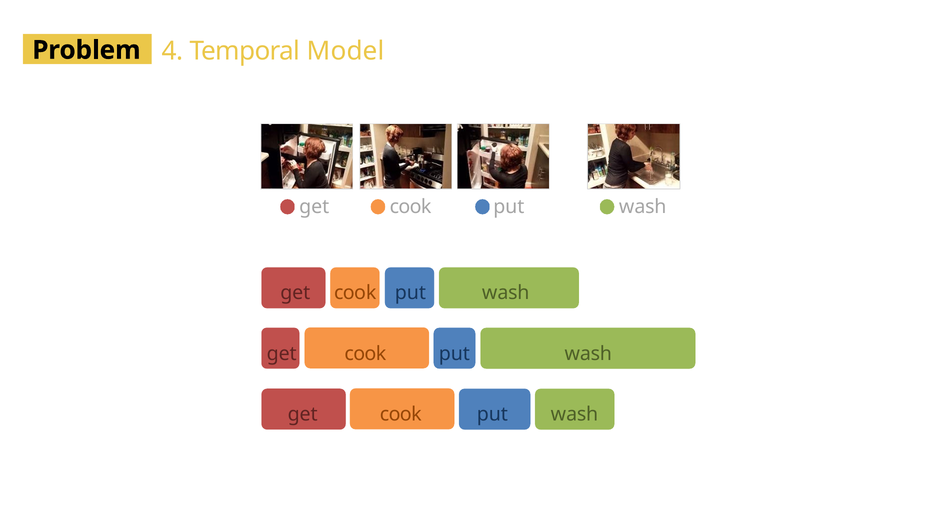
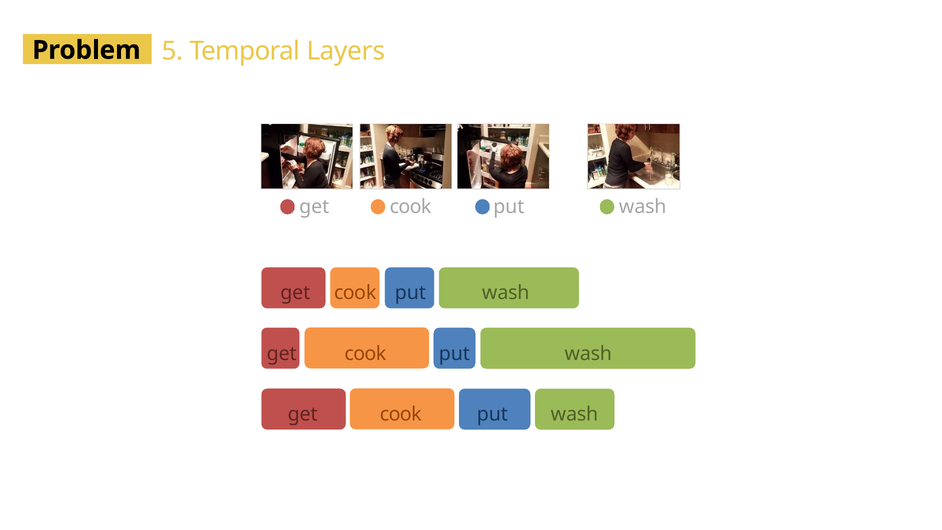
4: 4 -> 5 (173, 51)
Model: Model -> Layers (346, 51)
